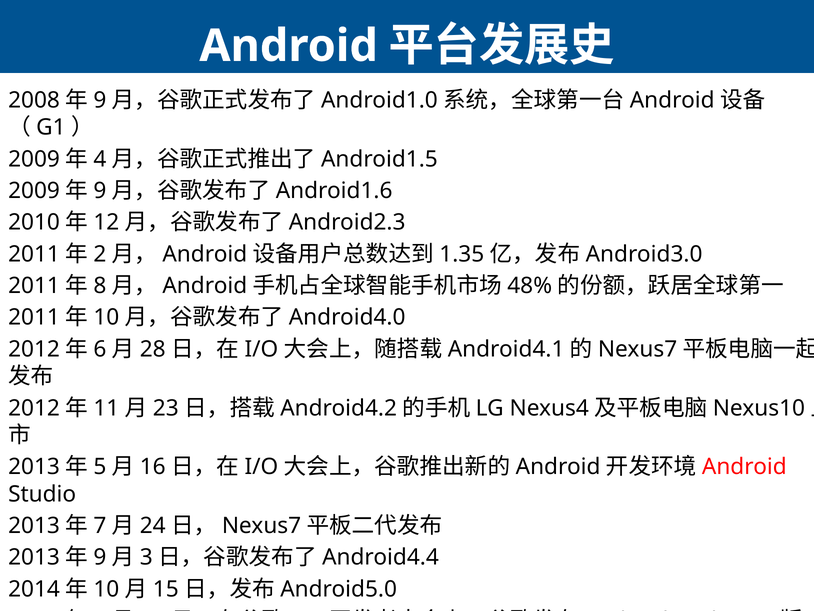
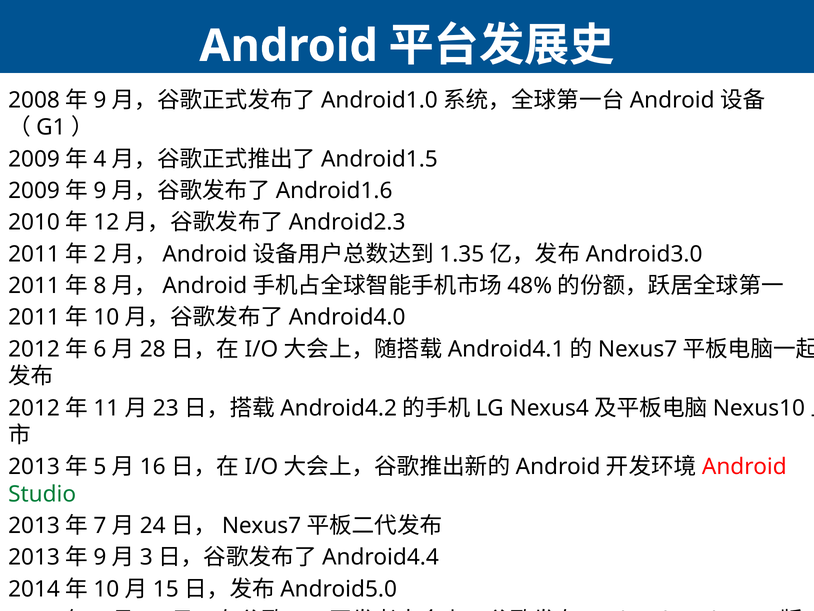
Studio colour: black -> green (42, 494)
